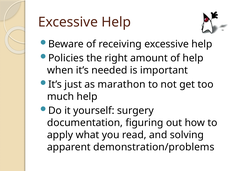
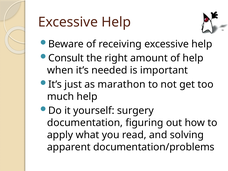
Policies: Policies -> Consult (66, 58)
demonstration/problems: demonstration/problems -> documentation/problems (154, 147)
